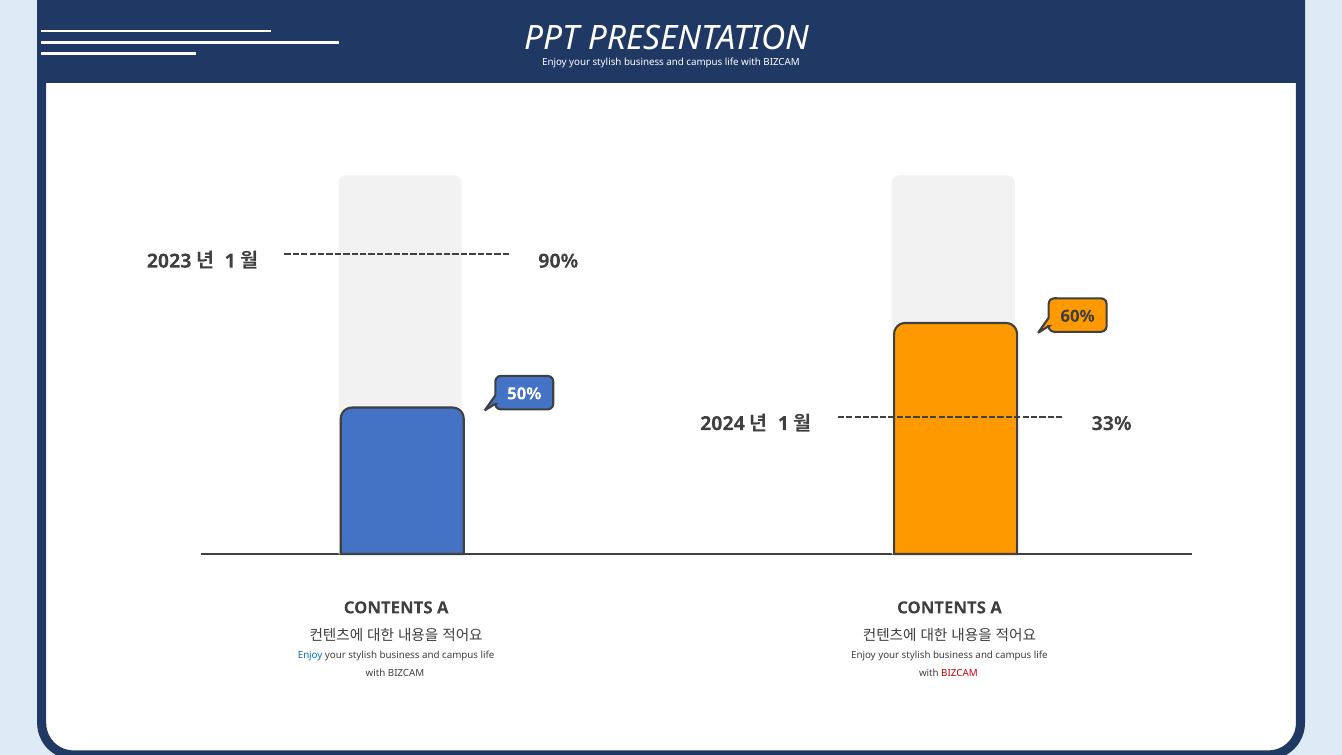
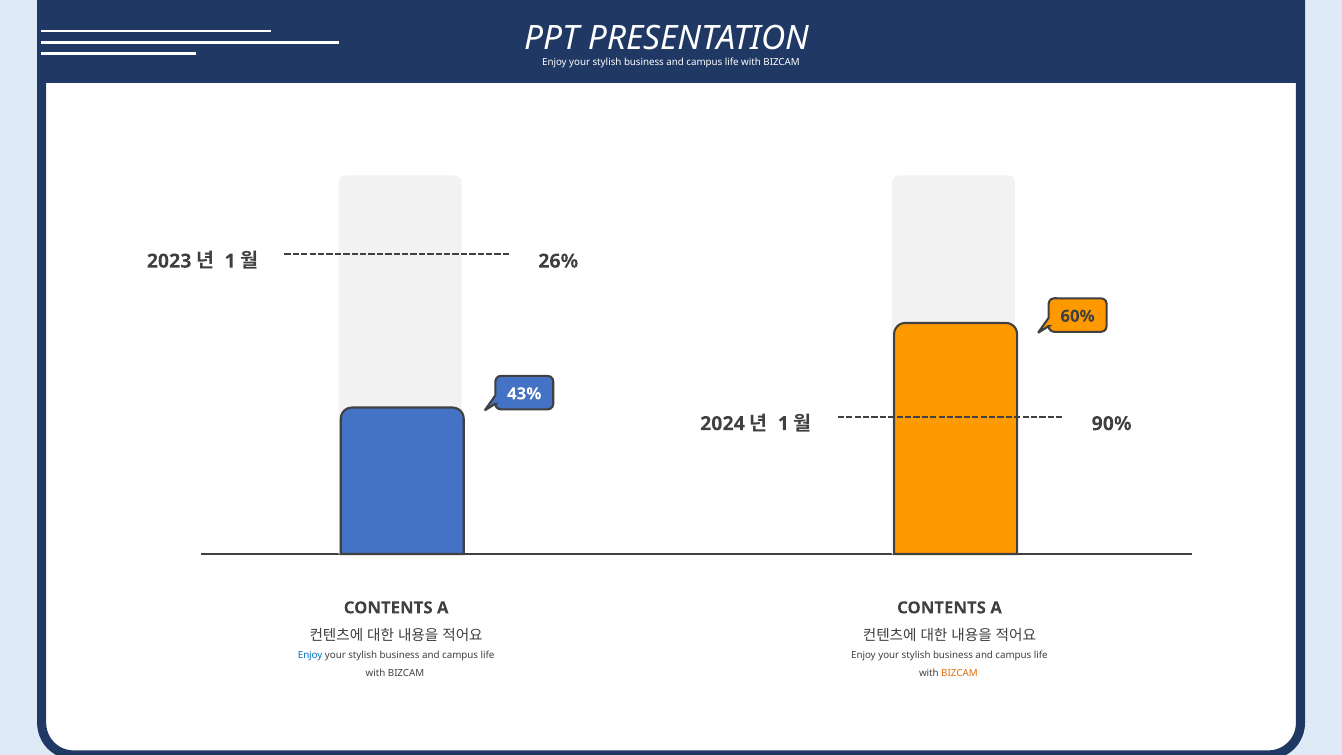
90%: 90% -> 26% (558, 261)
50%: 50% -> 43% (524, 394)
33%: 33% -> 90% (1112, 424)
BIZCAM colour: red -> orange (959, 673)
